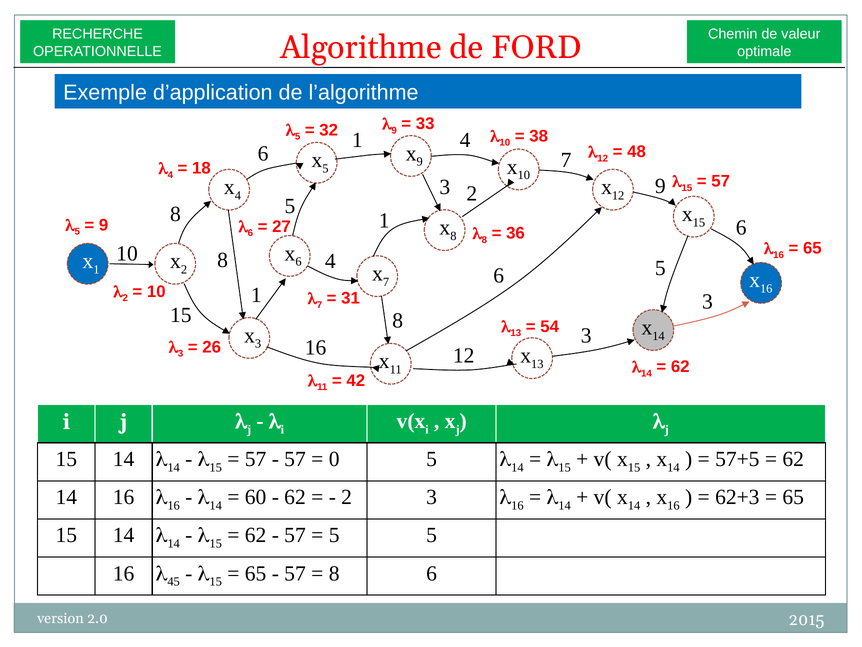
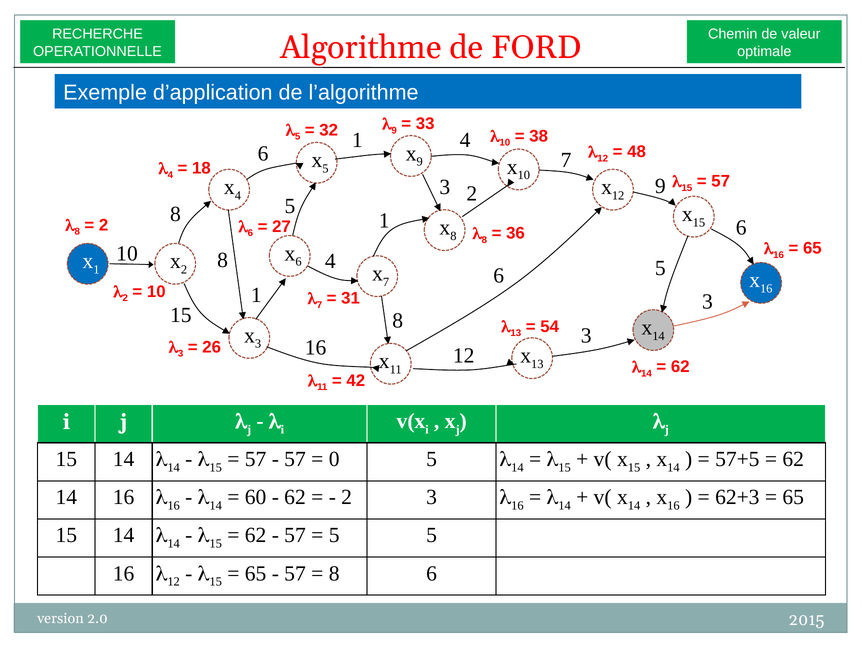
5: 5 -> 8 (77, 232)
9: 9 -> 2 (104, 225)
45: 45 -> 12 (174, 581)
